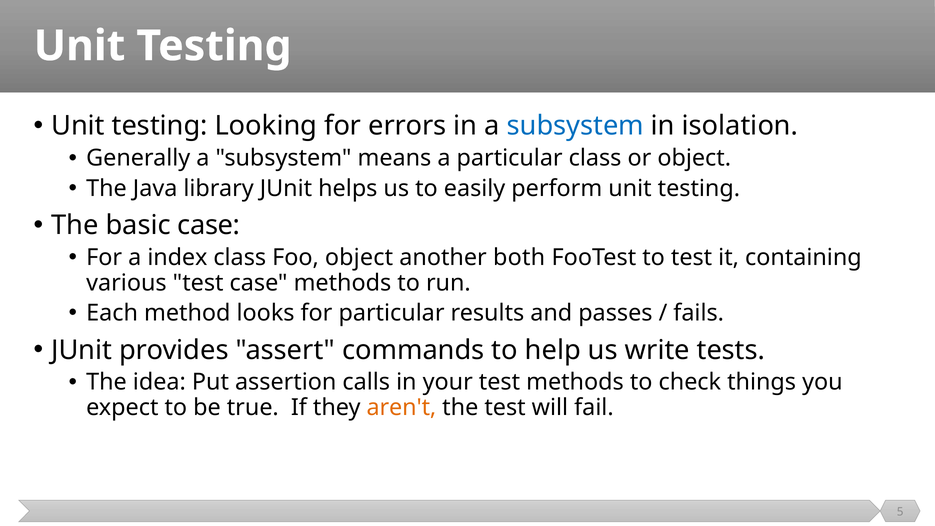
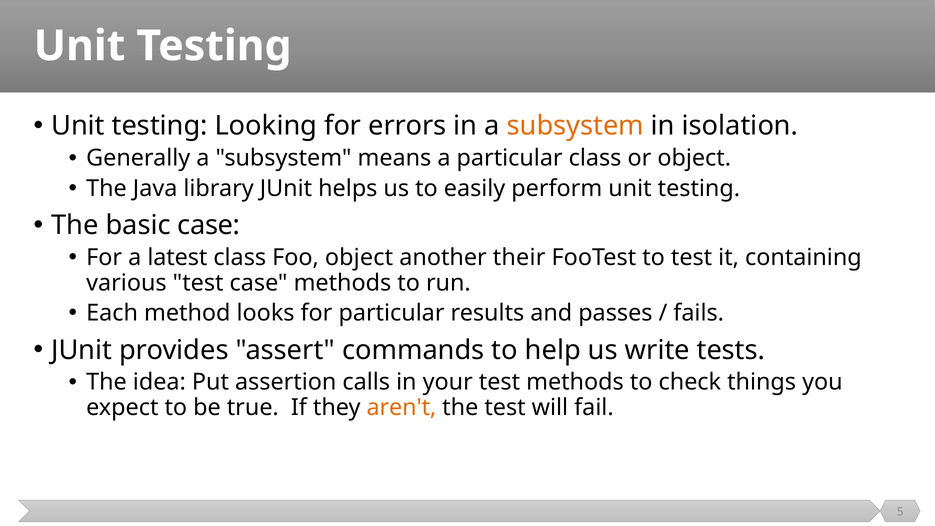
subsystem colour: blue -> orange (575, 126)
index: index -> latest (177, 258)
both: both -> their (519, 258)
